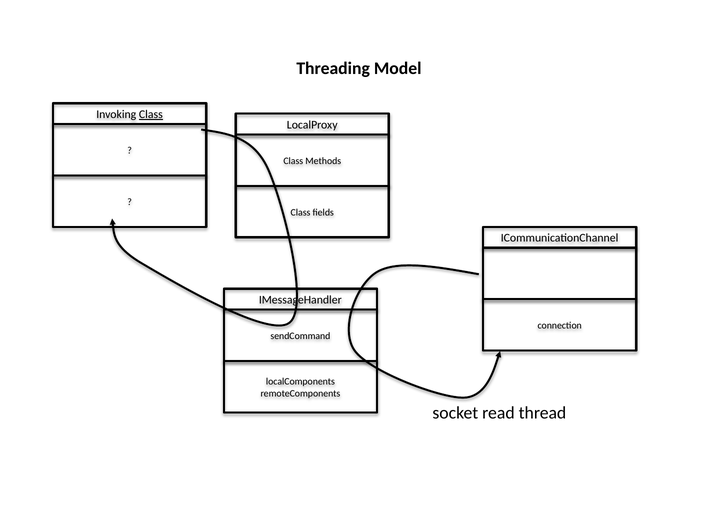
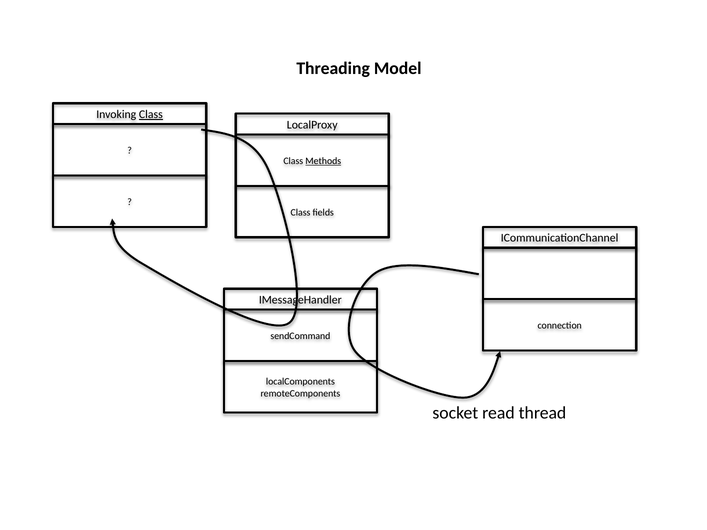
Methods underline: none -> present (323, 161)
